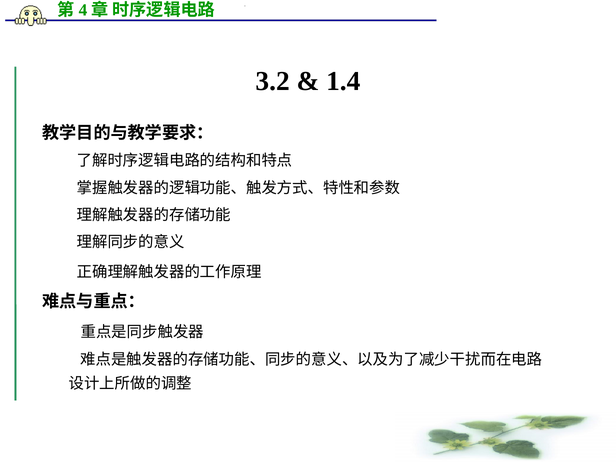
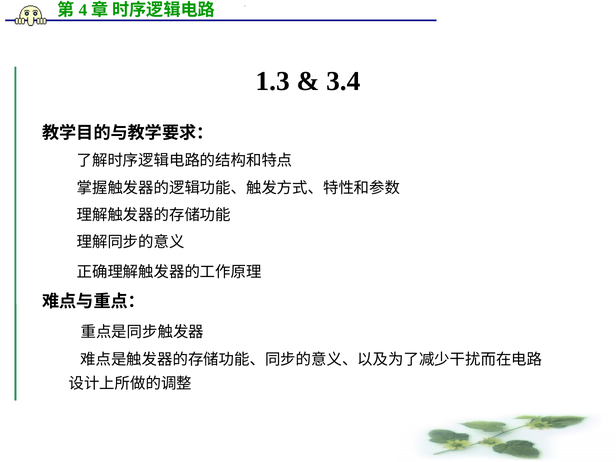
3.2: 3.2 -> 1.3 (273, 81)
1.4: 1.4 -> 3.4 (343, 81)
